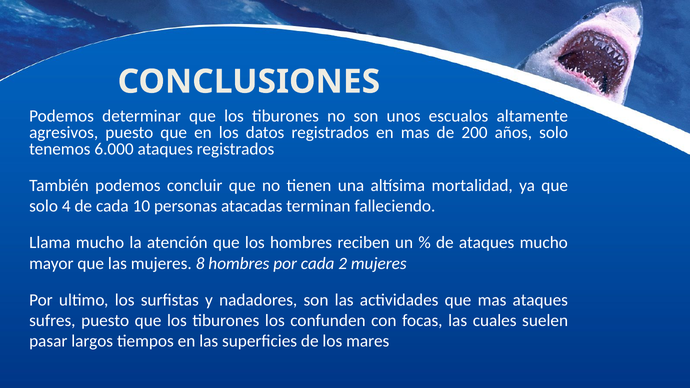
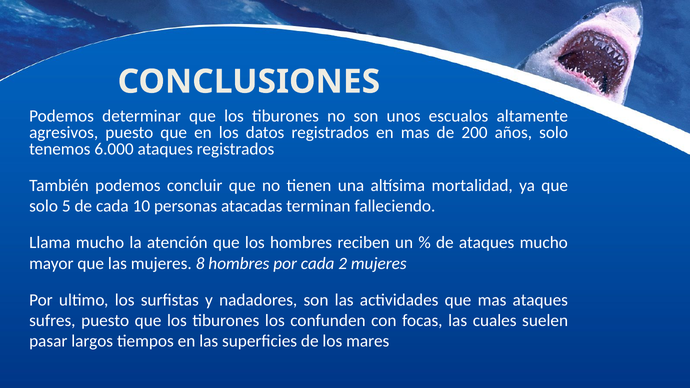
4: 4 -> 5 (66, 206)
